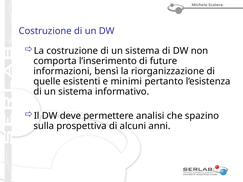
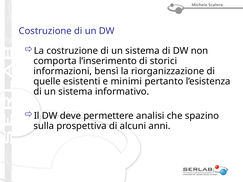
future: future -> storici (163, 61)
